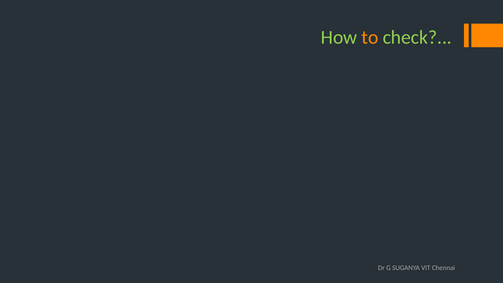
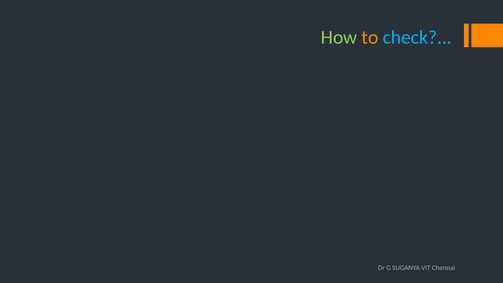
check colour: light green -> light blue (417, 37)
